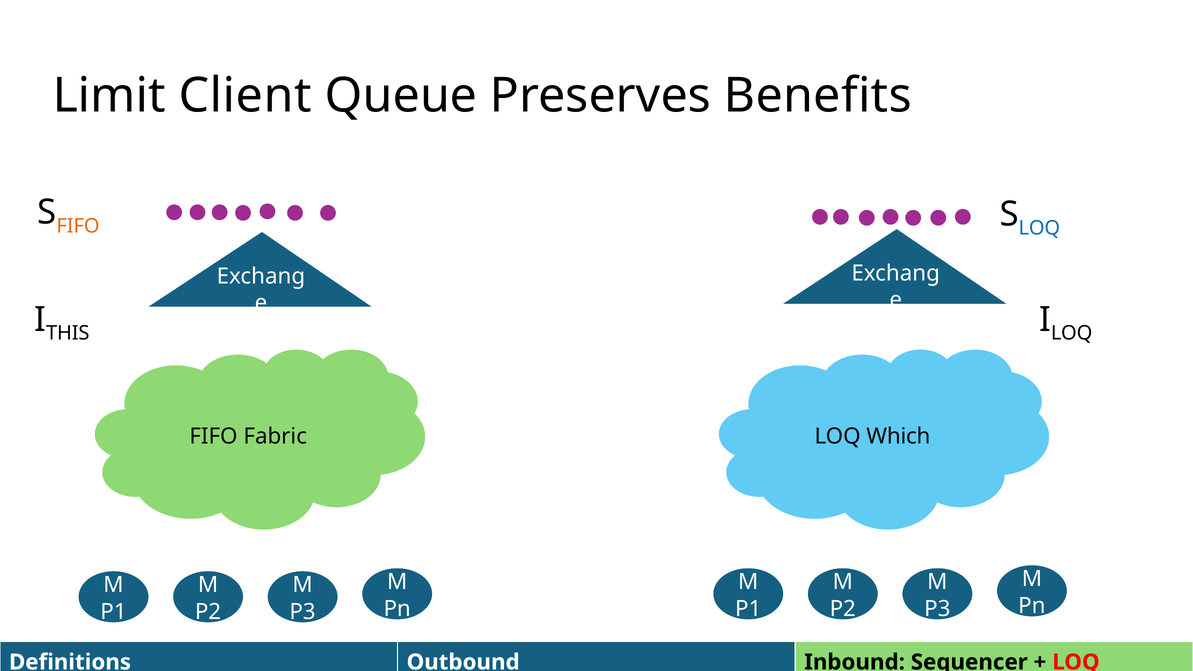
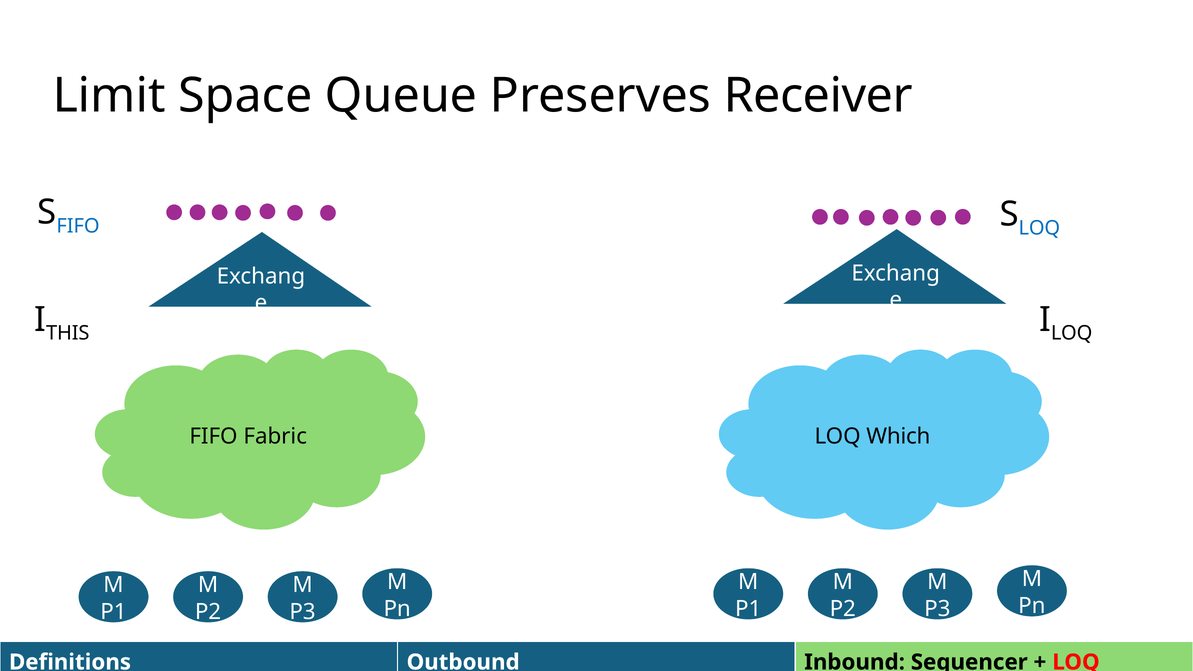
Client: Client -> Space (245, 96)
Benefits: Benefits -> Receiver (818, 96)
FIFO colour: orange -> blue (78, 226)
